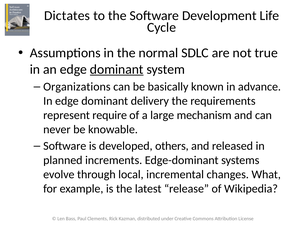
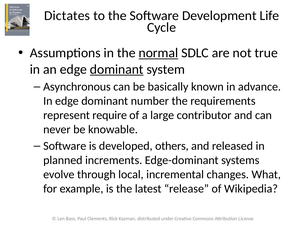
normal underline: none -> present (158, 53)
Organizations: Organizations -> Asynchronous (77, 87)
delivery: delivery -> number (150, 101)
mechanism: mechanism -> contributor (204, 115)
